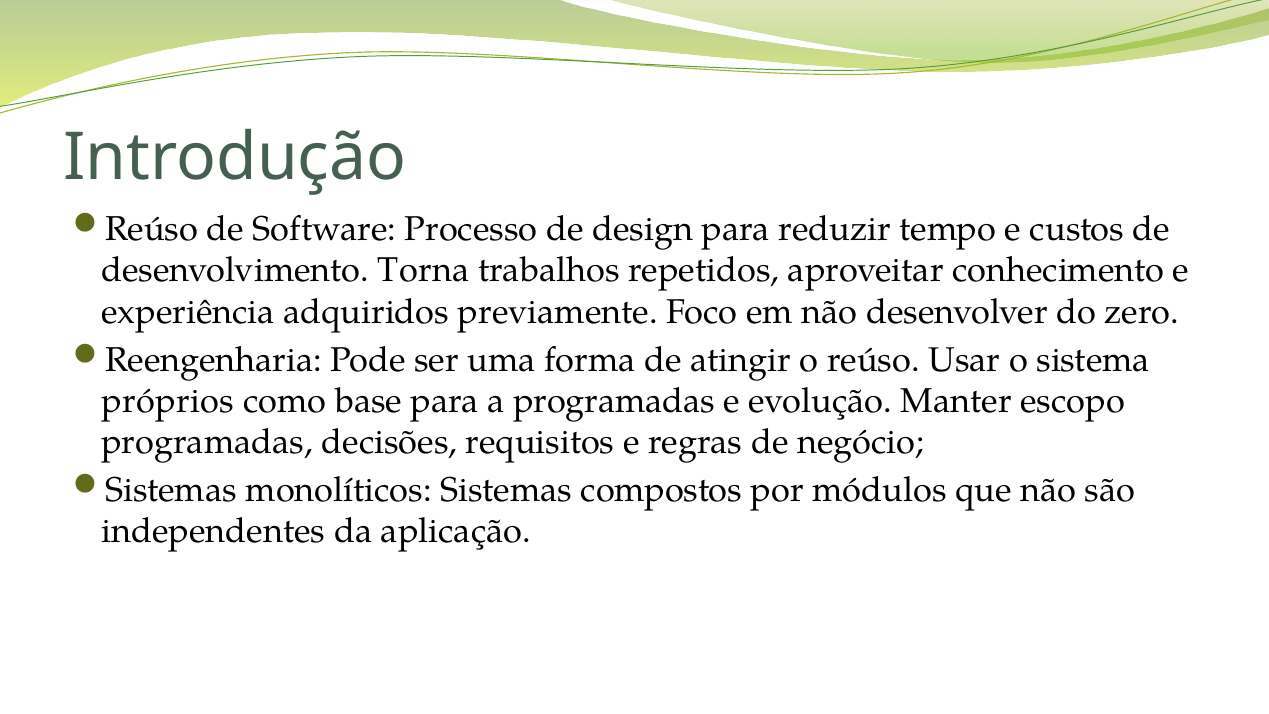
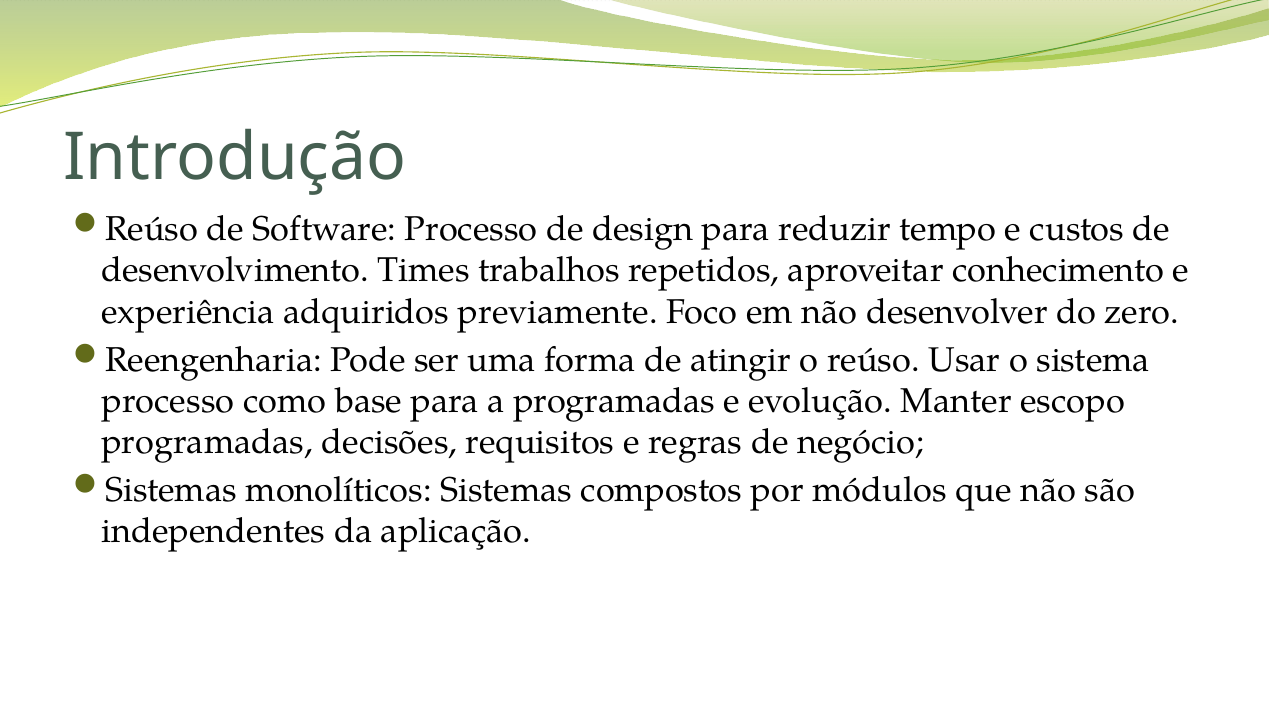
Torna: Torna -> Times (424, 270)
próprios: próprios -> processo (168, 401)
